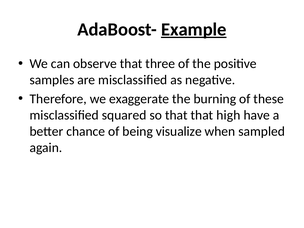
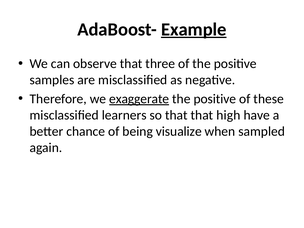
exaggerate underline: none -> present (139, 99)
burning: burning -> positive (215, 99)
squared: squared -> learners (124, 115)
